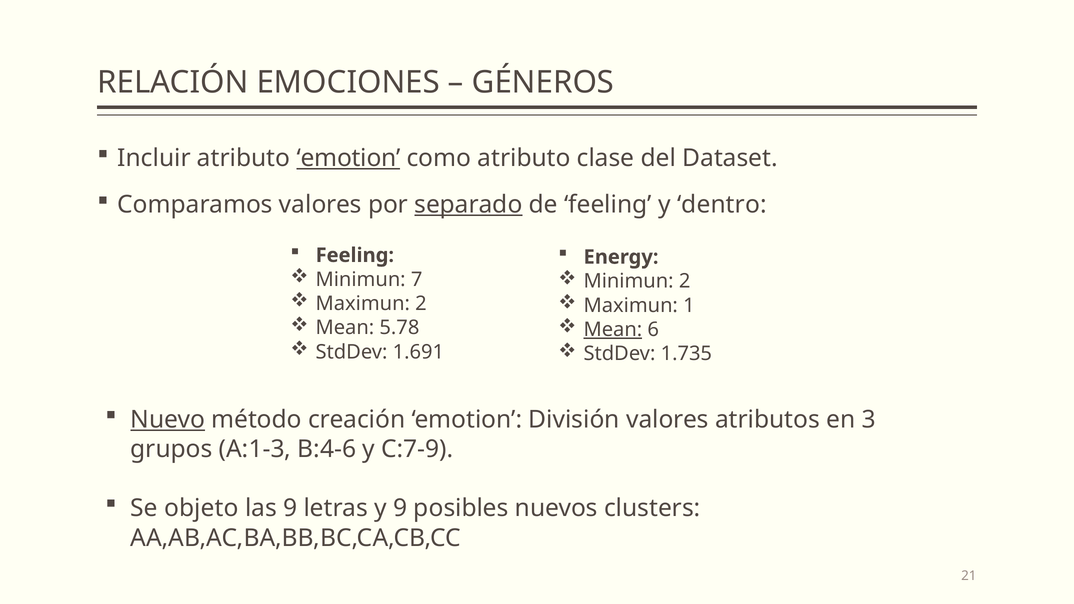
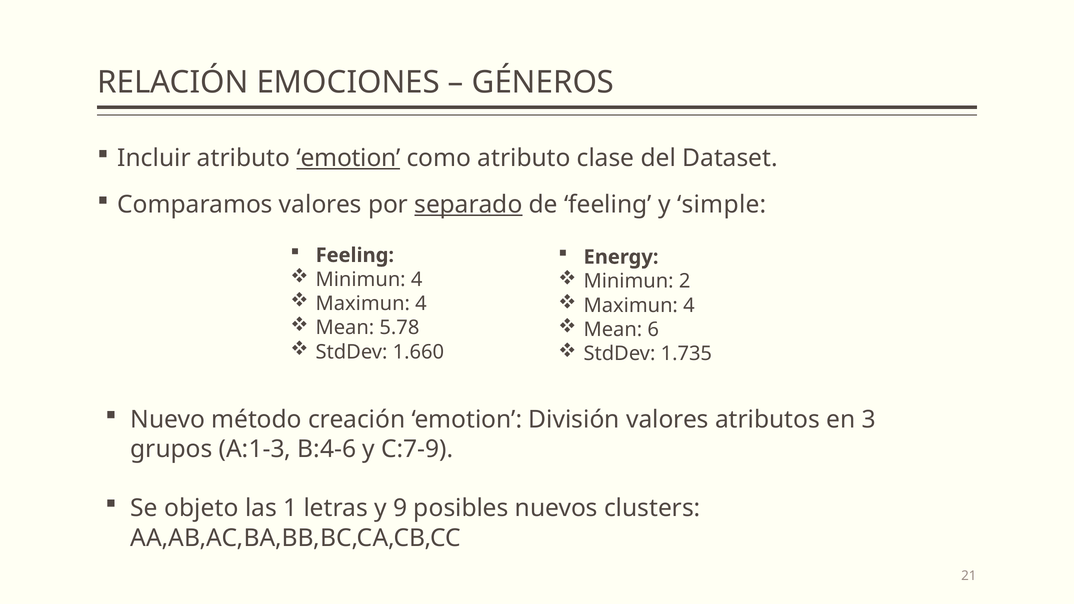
dentro: dentro -> simple (722, 205)
Minimun 7: 7 -> 4 (417, 280)
2: 2 -> 4 (421, 304)
1: 1 -> 4 (689, 305)
Mean underline: present -> none (613, 330)
1.691: 1.691 -> 1.660 (418, 352)
Nuevo underline: present -> none (168, 420)
las 9: 9 -> 1 (290, 508)
